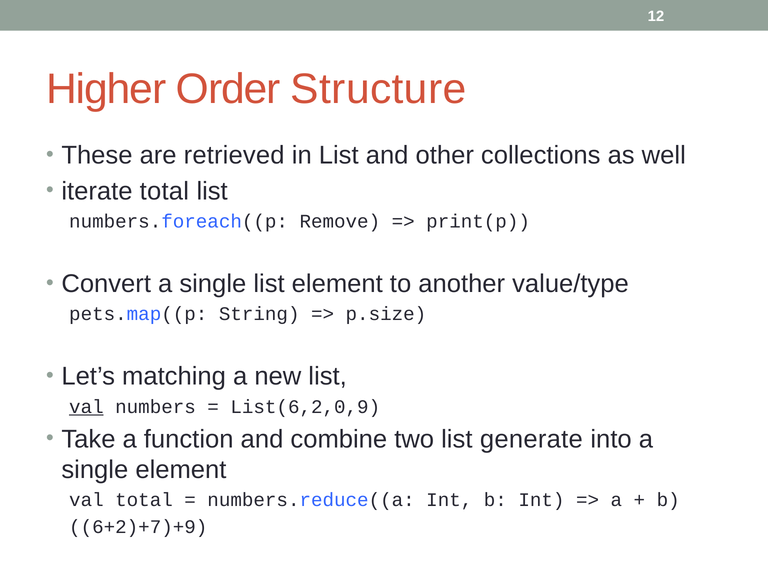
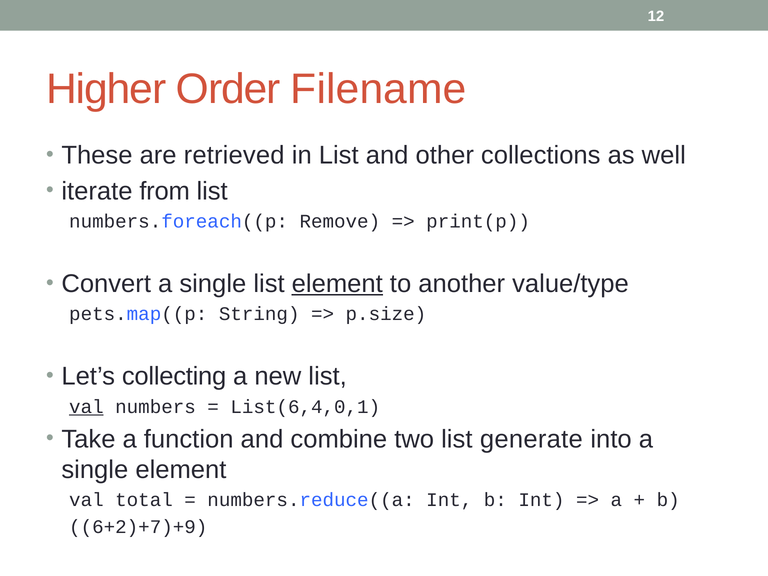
Structure: Structure -> Filename (379, 89)
iterate total: total -> from (165, 191)
element underline: none -> present (337, 284)
matching: matching -> collecting (174, 376)
List(6,2,0,9: List(6,2,0,9 -> List(6,4,0,1 (305, 407)
